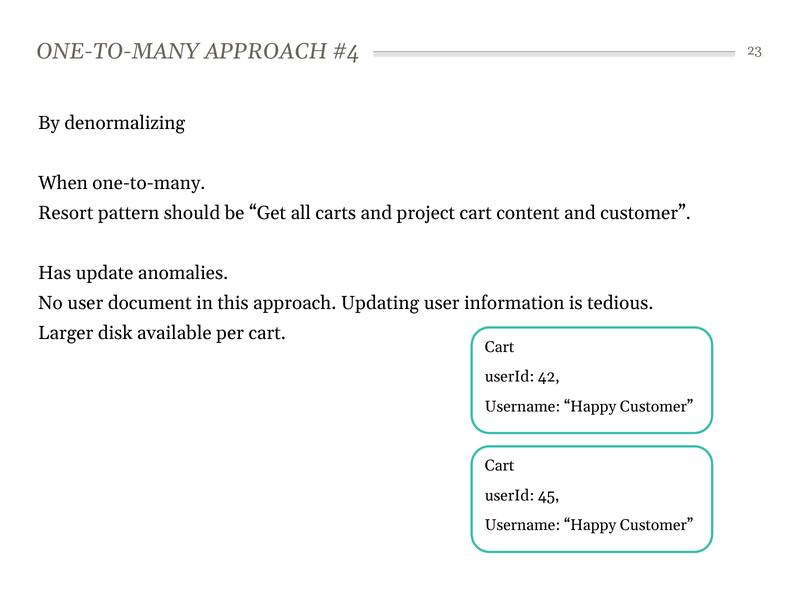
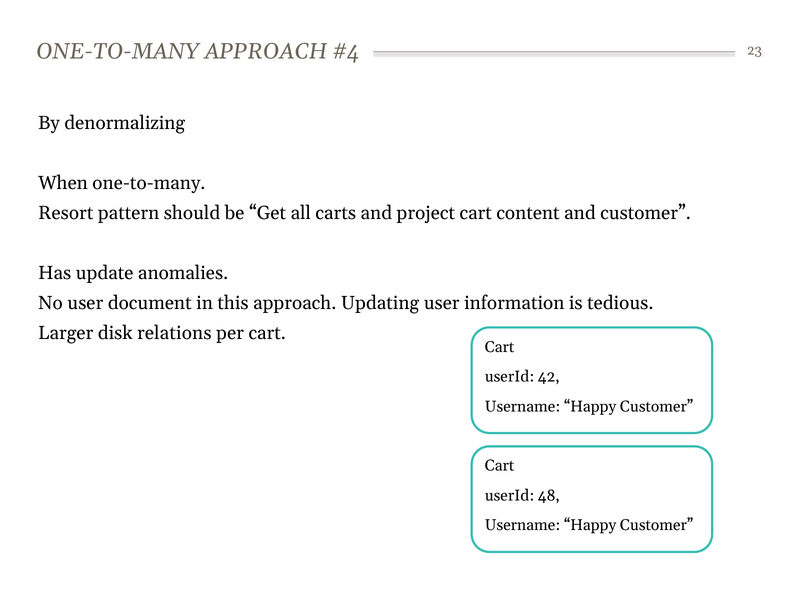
available: available -> relations (174, 333)
45: 45 -> 48 (549, 495)
